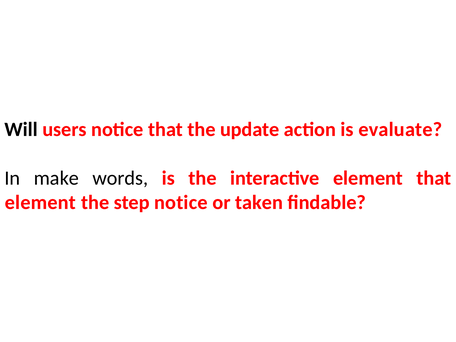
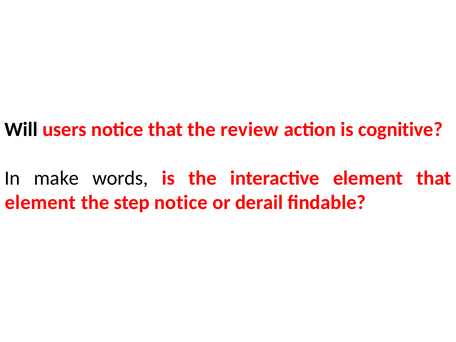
update: update -> review (250, 129)
evaluate: evaluate -> cognitive (400, 129)
taken: taken -> derail (259, 202)
